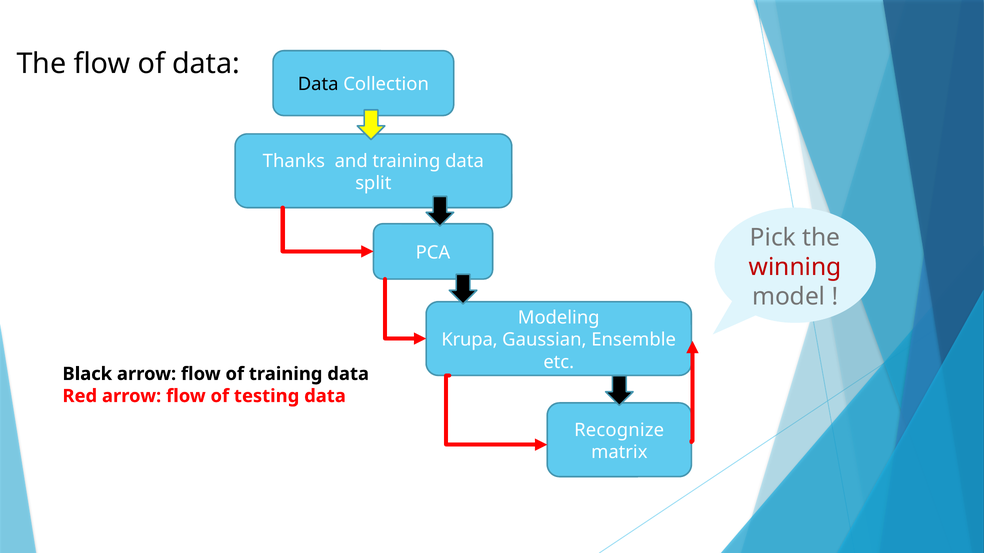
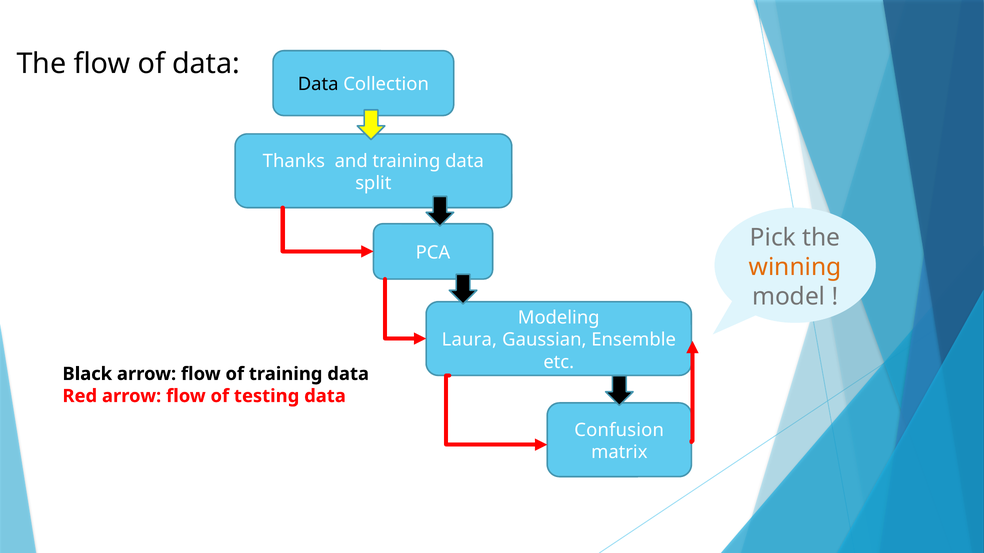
winning colour: red -> orange (795, 267)
Krupa: Krupa -> Laura (469, 340)
Recognize: Recognize -> Confusion (619, 430)
